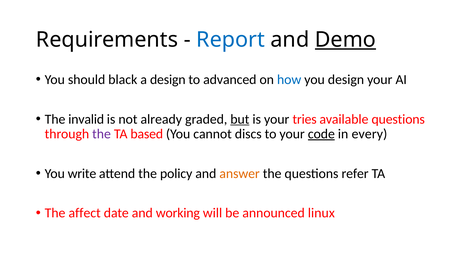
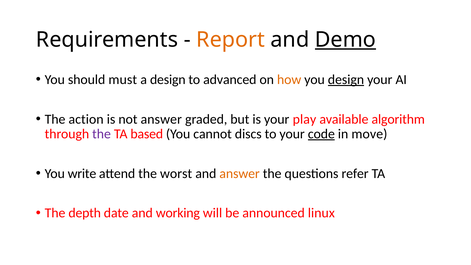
Report colour: blue -> orange (231, 40)
black: black -> must (123, 80)
how colour: blue -> orange (289, 80)
design underline: none -> present (346, 80)
invalid: invalid -> action (86, 119)
not already: already -> answer (161, 119)
but underline: present -> none (240, 119)
tries: tries -> play (304, 119)
available questions: questions -> algorithm (398, 119)
every: every -> move (369, 134)
policy: policy -> worst (176, 173)
affect: affect -> depth (85, 213)
